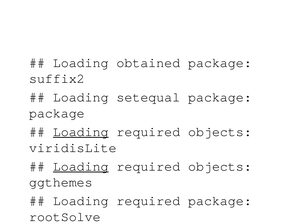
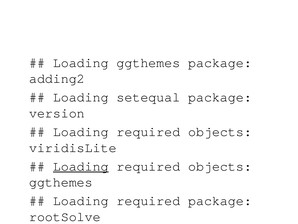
Loading obtained: obtained -> ggthemes (148, 63)
suffix2: suffix2 -> adding2 (57, 78)
package: package -> version (57, 113)
Loading underline: present -> none (81, 131)
